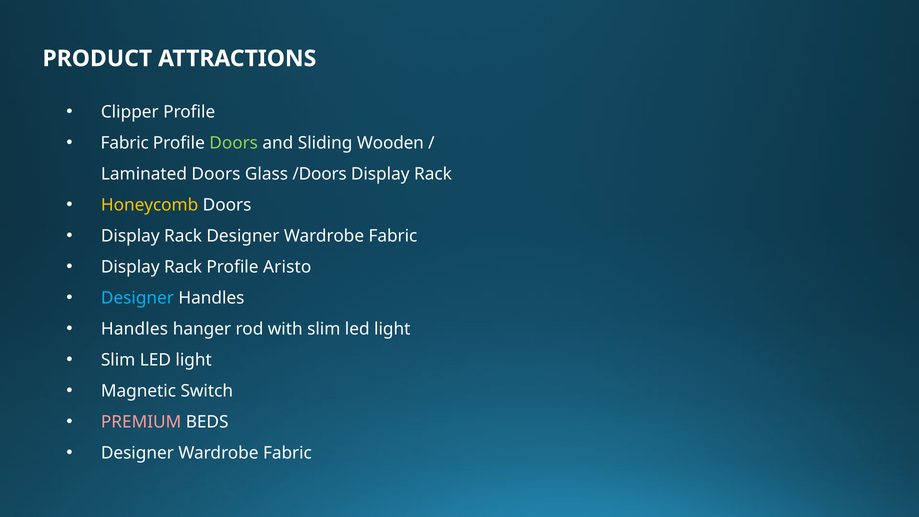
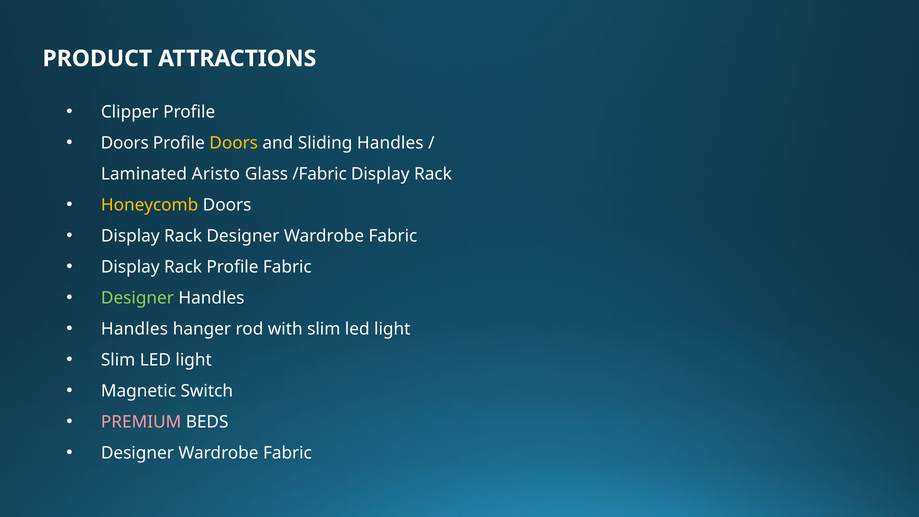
Fabric: Fabric -> Doors (125, 143)
Doors colour: light green -> yellow (234, 143)
Sliding Wooden: Wooden -> Handles (390, 143)
Laminated Doors: Doors -> Aristo (216, 174)
/Doors: /Doors -> /Fabric (320, 174)
Profile Aristo: Aristo -> Fabric (287, 267)
Designer colour: light blue -> light green (137, 298)
